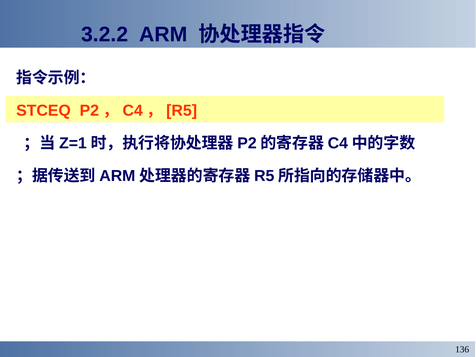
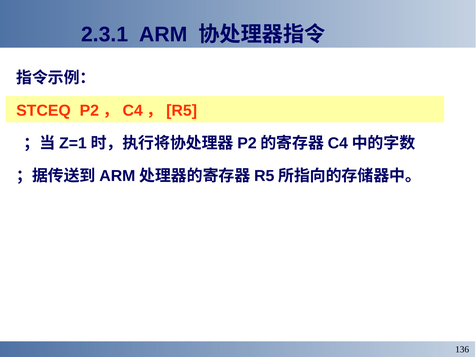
3.2.2: 3.2.2 -> 2.3.1 (105, 35)
